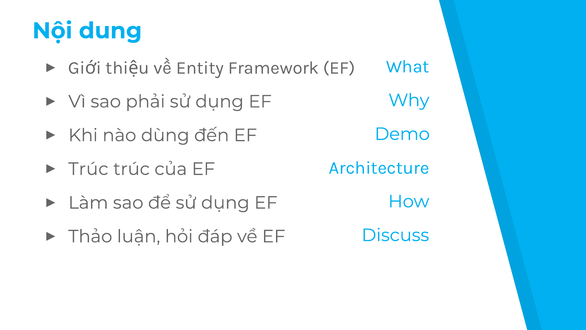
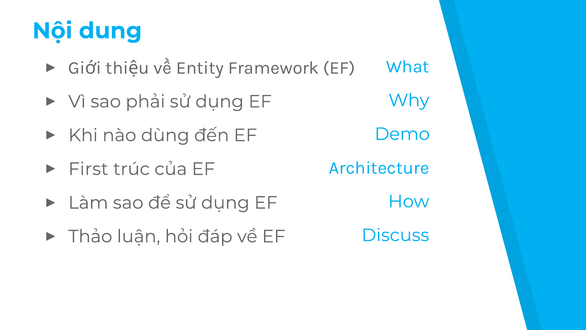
Trúc: Trúc -> First (88, 169)
